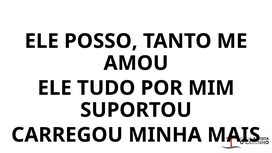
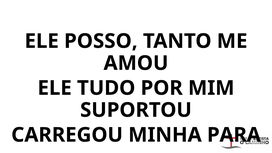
MAIS: MAIS -> PARA (234, 135)
